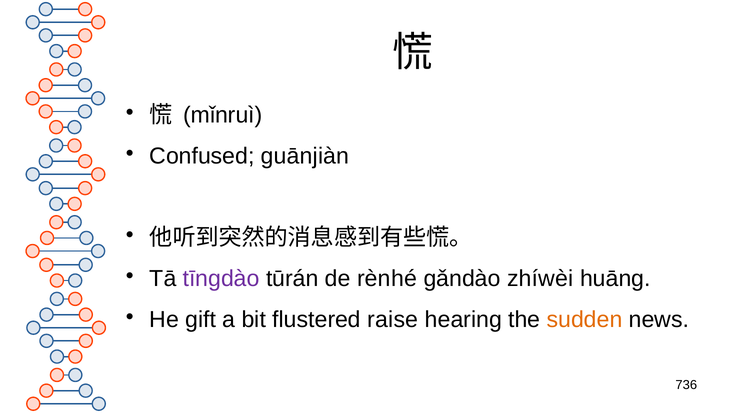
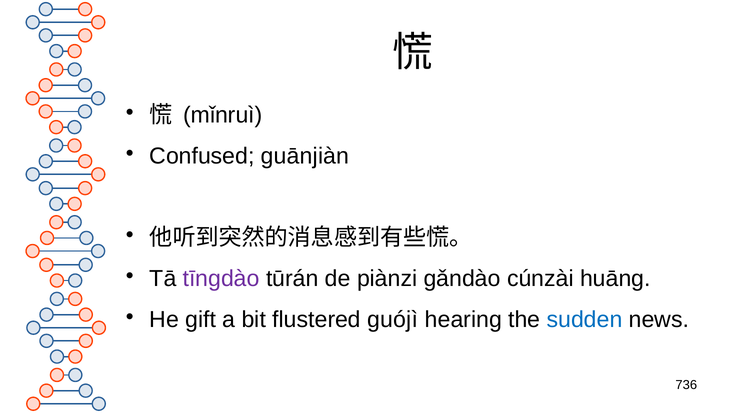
rènhé: rènhé -> piànzi (387, 278)
zhíwèi: zhíwèi -> cúnzài (540, 278)
raise: raise -> guójì (393, 319)
sudden colour: orange -> blue (585, 319)
